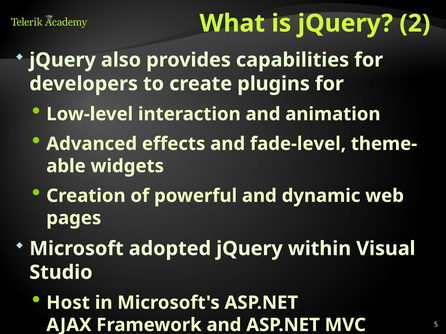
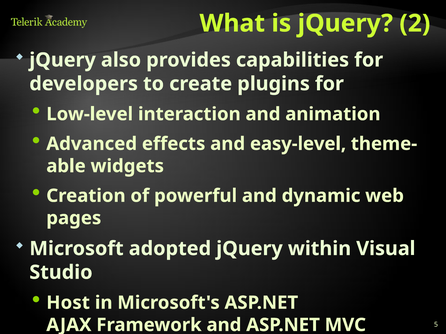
fade-level: fade-level -> easy-level (298, 144)
